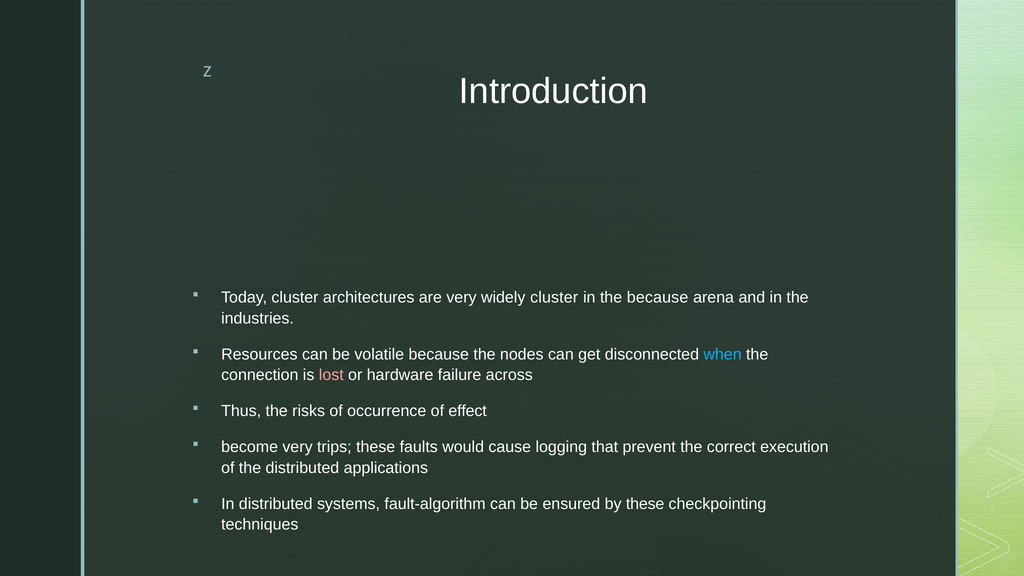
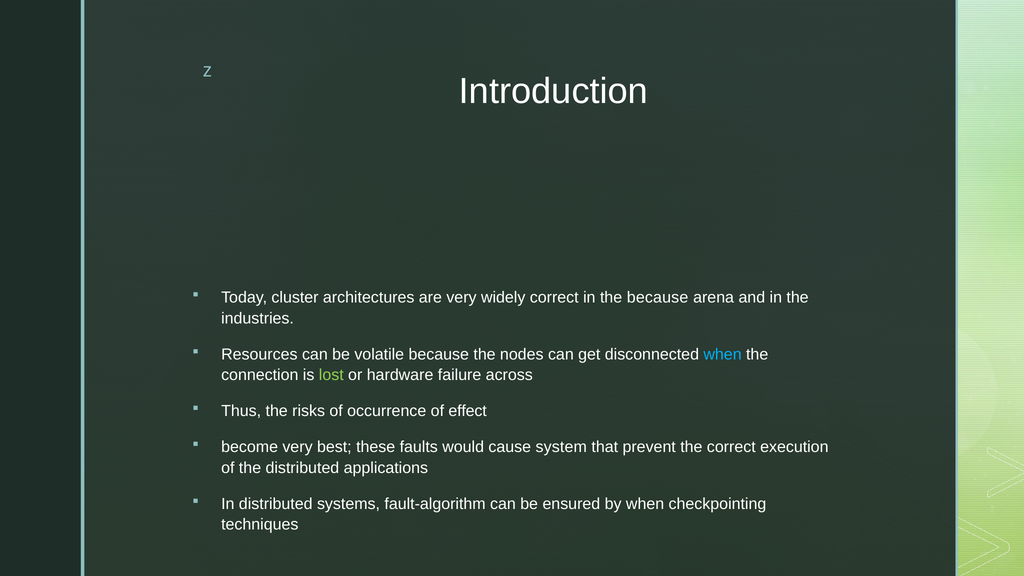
widely cluster: cluster -> correct (554, 298)
lost colour: pink -> light green (331, 375)
trips: trips -> best (334, 447)
logging: logging -> system (561, 447)
by these: these -> when (645, 504)
